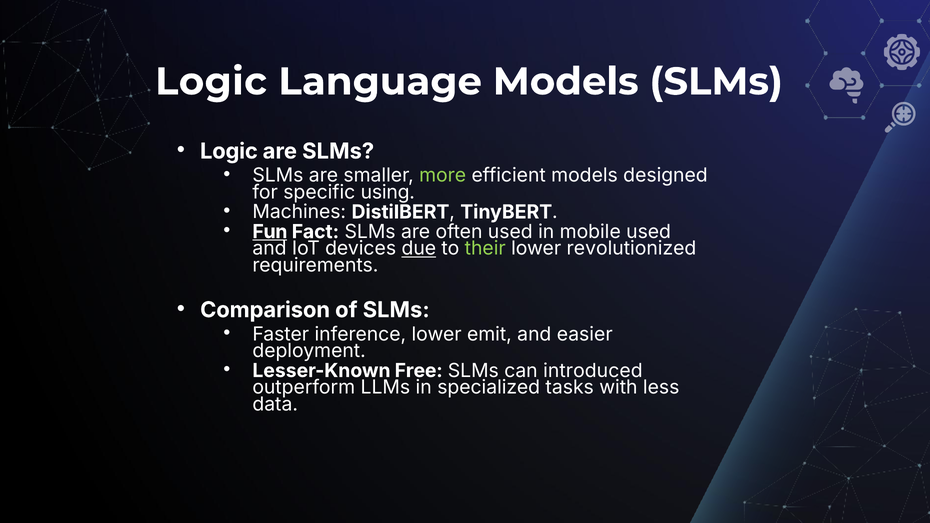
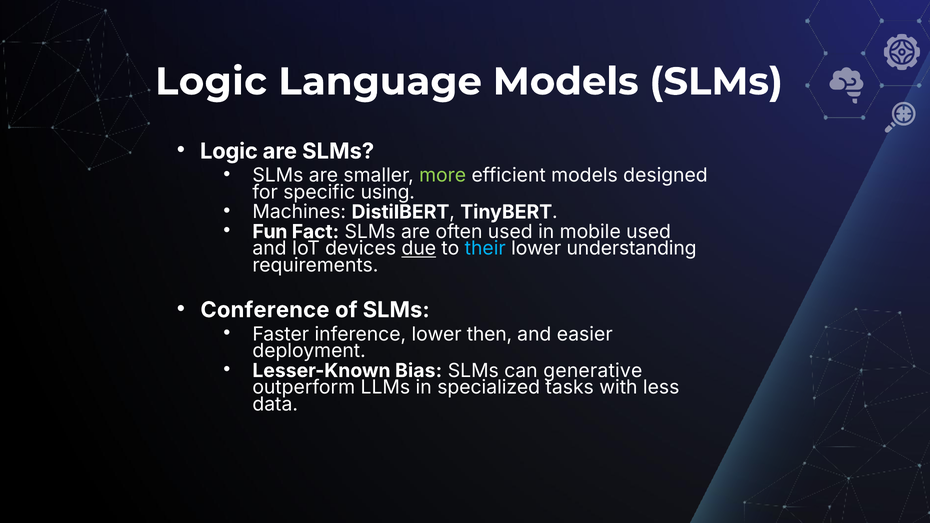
Fun underline: present -> none (270, 232)
their colour: light green -> light blue (485, 249)
revolutionized: revolutionized -> understanding (632, 249)
Comparison: Comparison -> Conference (265, 310)
emit: emit -> then (489, 334)
Free: Free -> Bias (419, 371)
introduced: introduced -> generative (593, 371)
